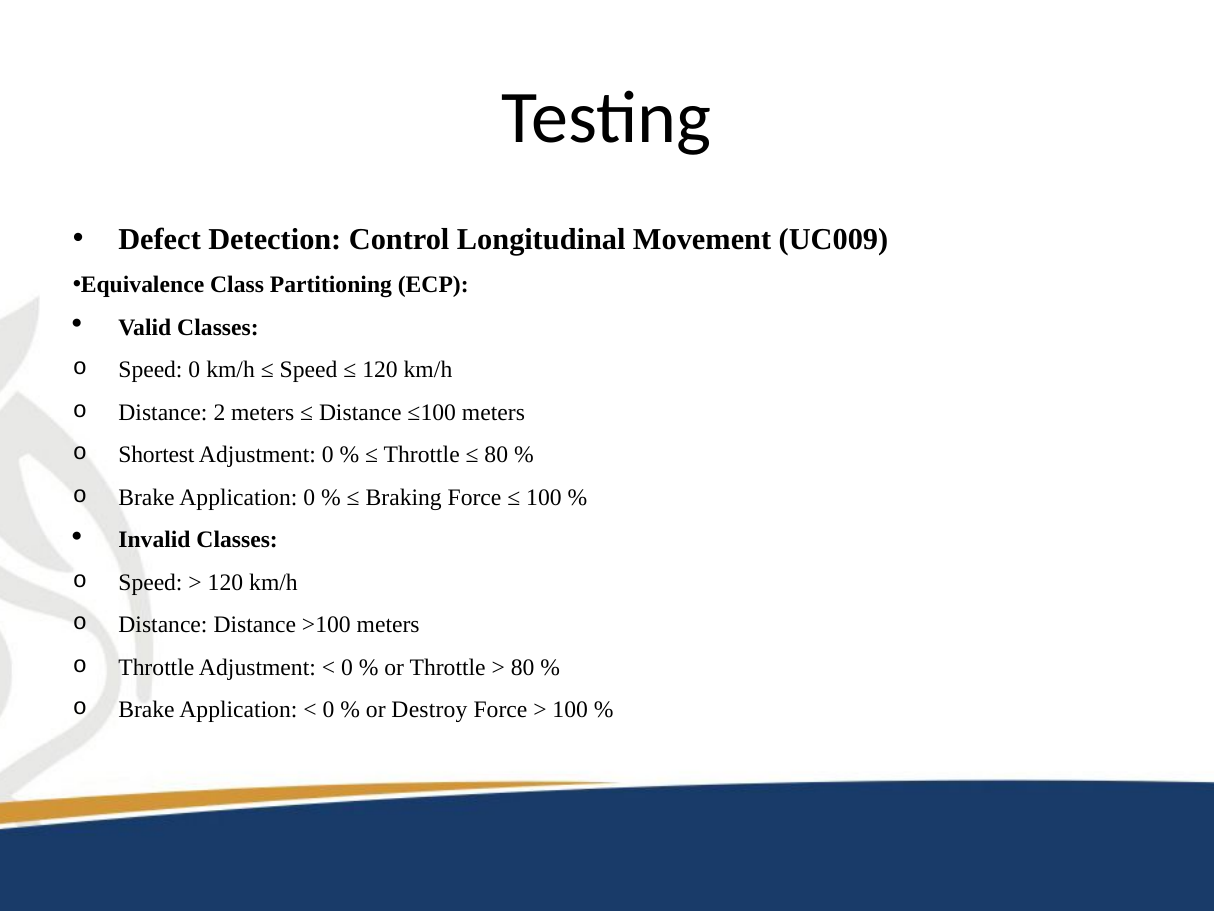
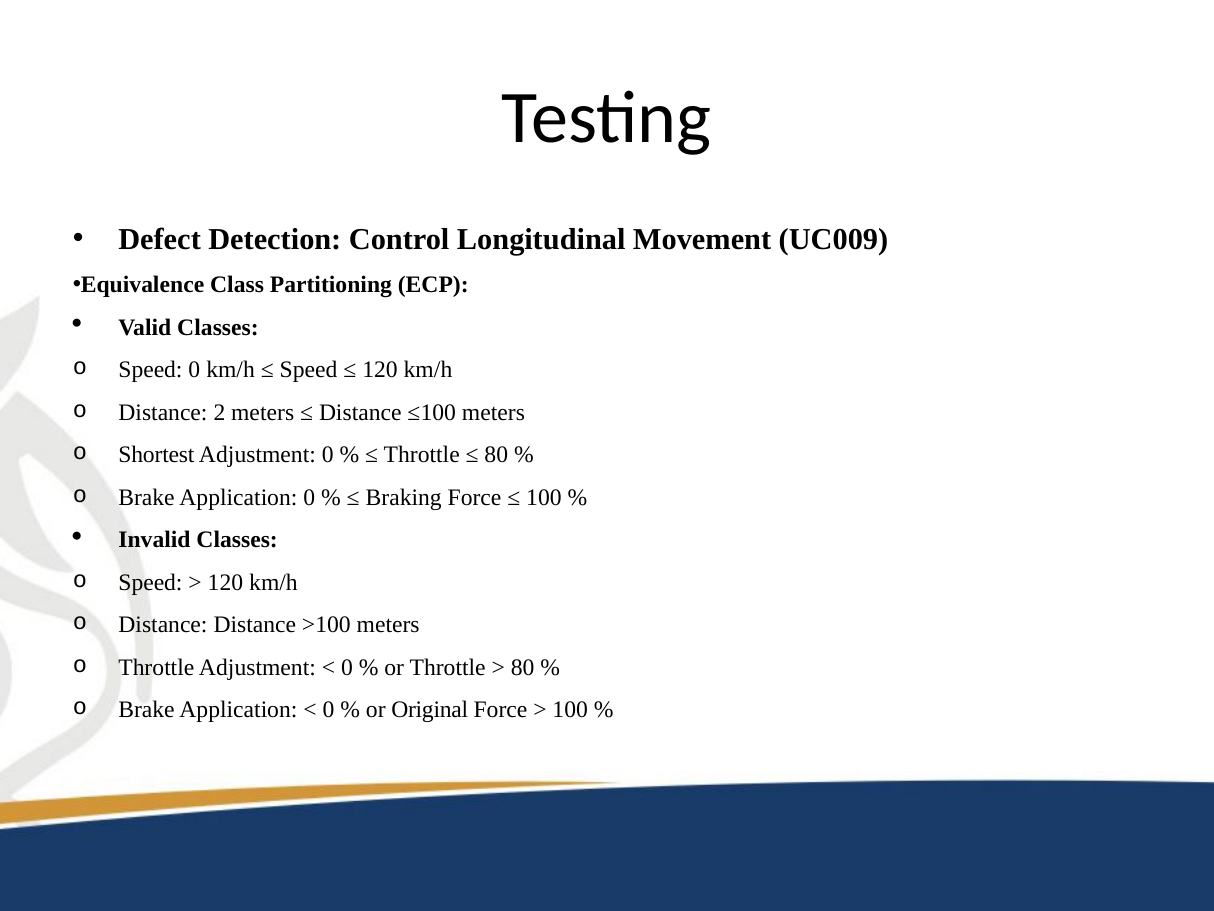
Destroy: Destroy -> Original (430, 710)
